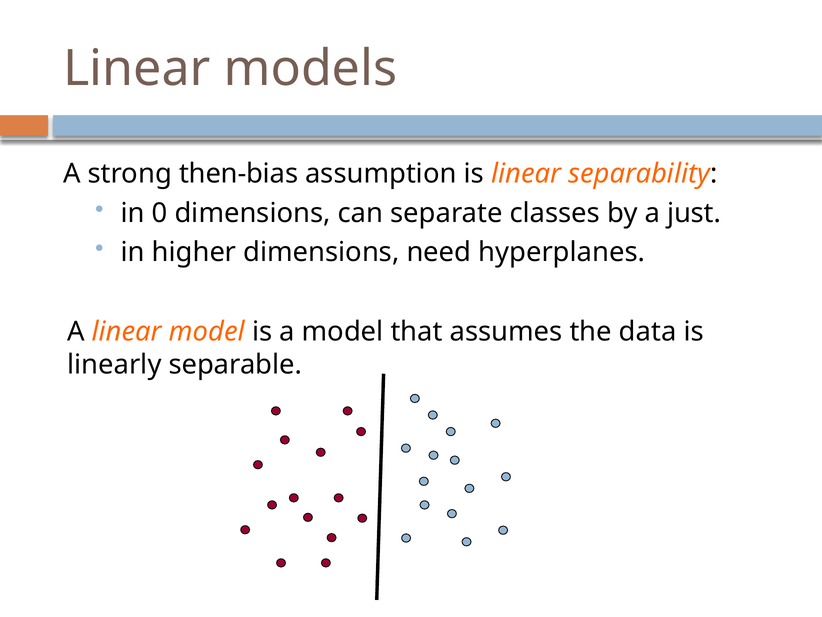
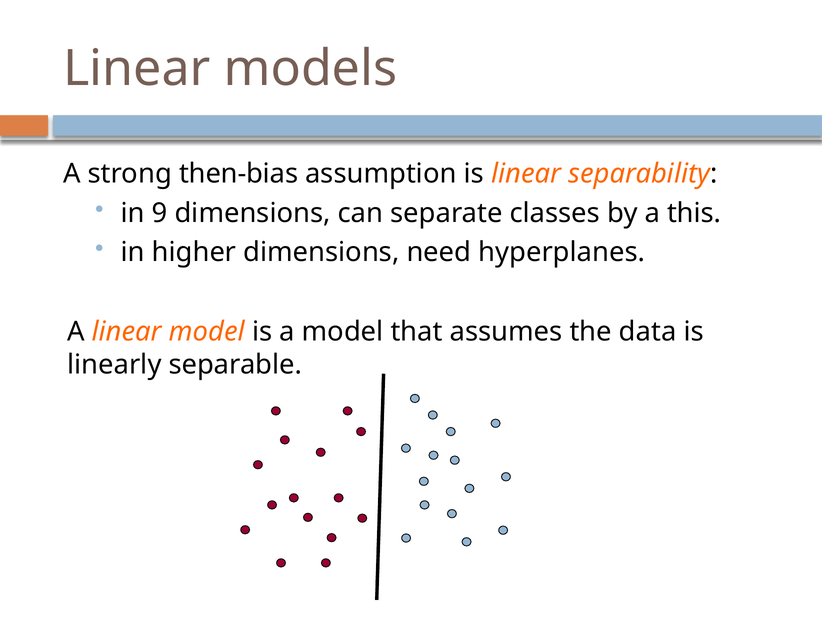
0: 0 -> 9 (160, 213)
just: just -> this (694, 213)
